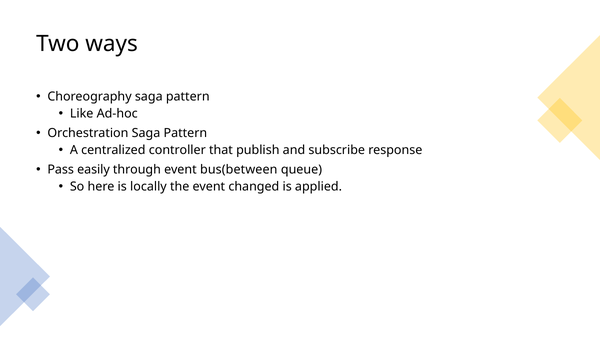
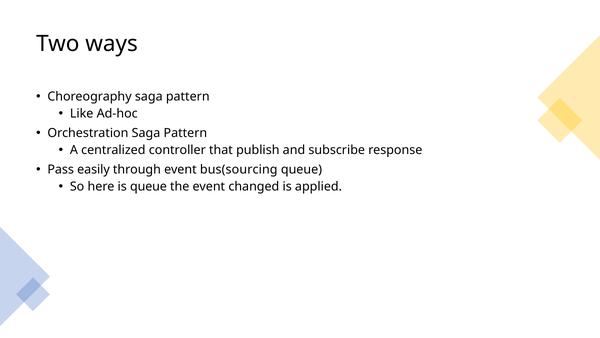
bus(between: bus(between -> bus(sourcing (239, 170)
is locally: locally -> queue (148, 186)
